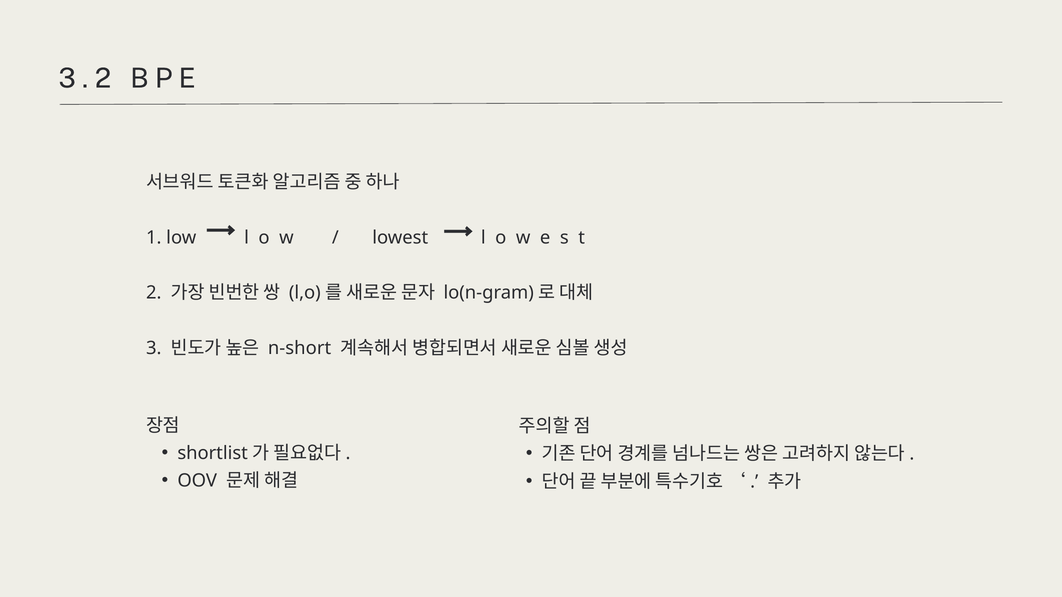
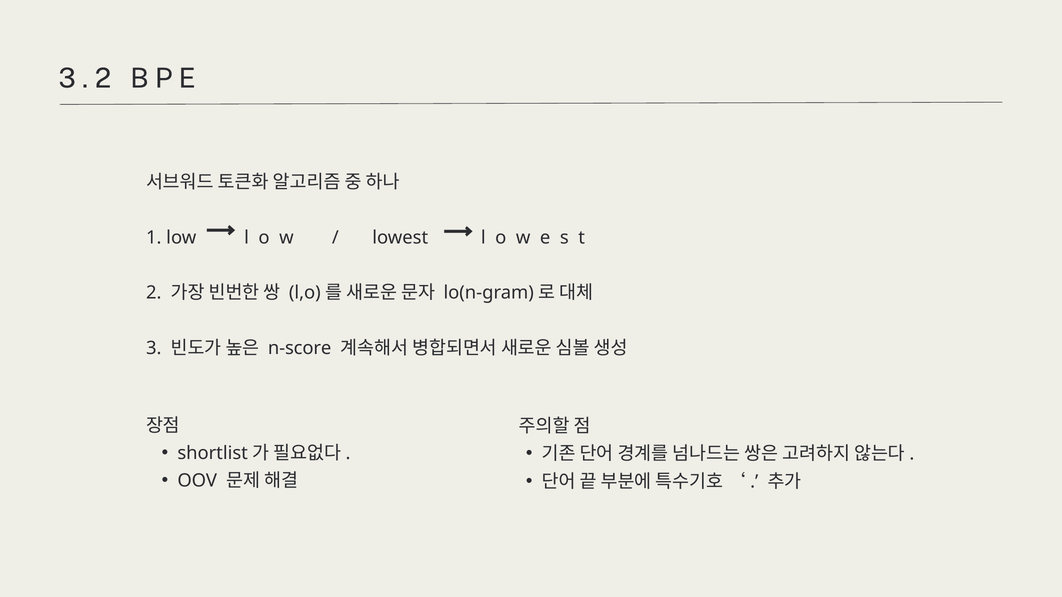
n-short: n-short -> n-score (300, 348)
